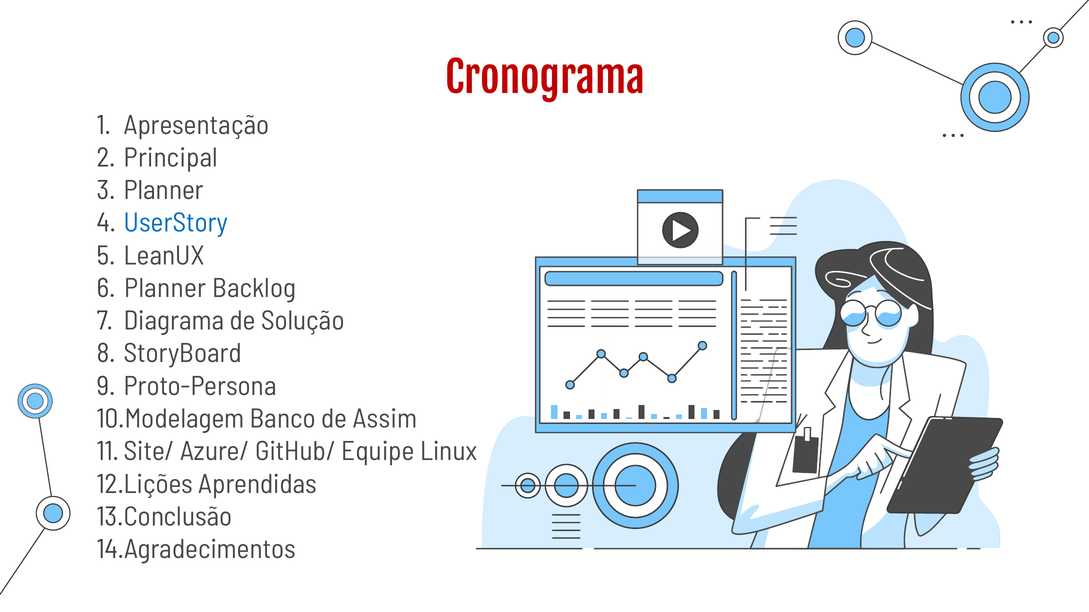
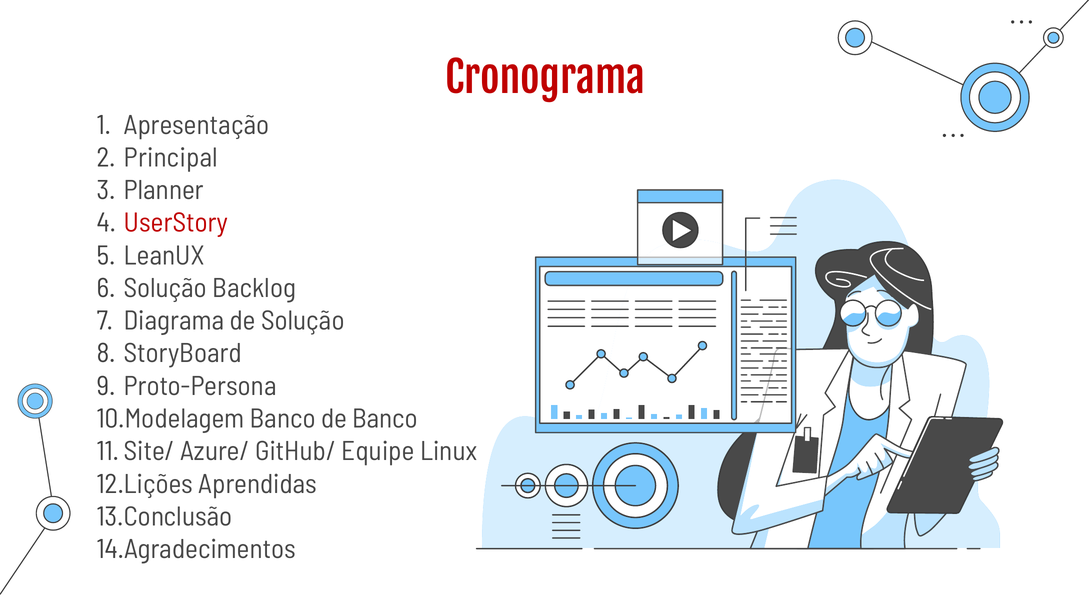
UserStory colour: blue -> red (176, 223)
Planner: Planner -> Solução (165, 289)
de Assim: Assim -> Banco (385, 419)
